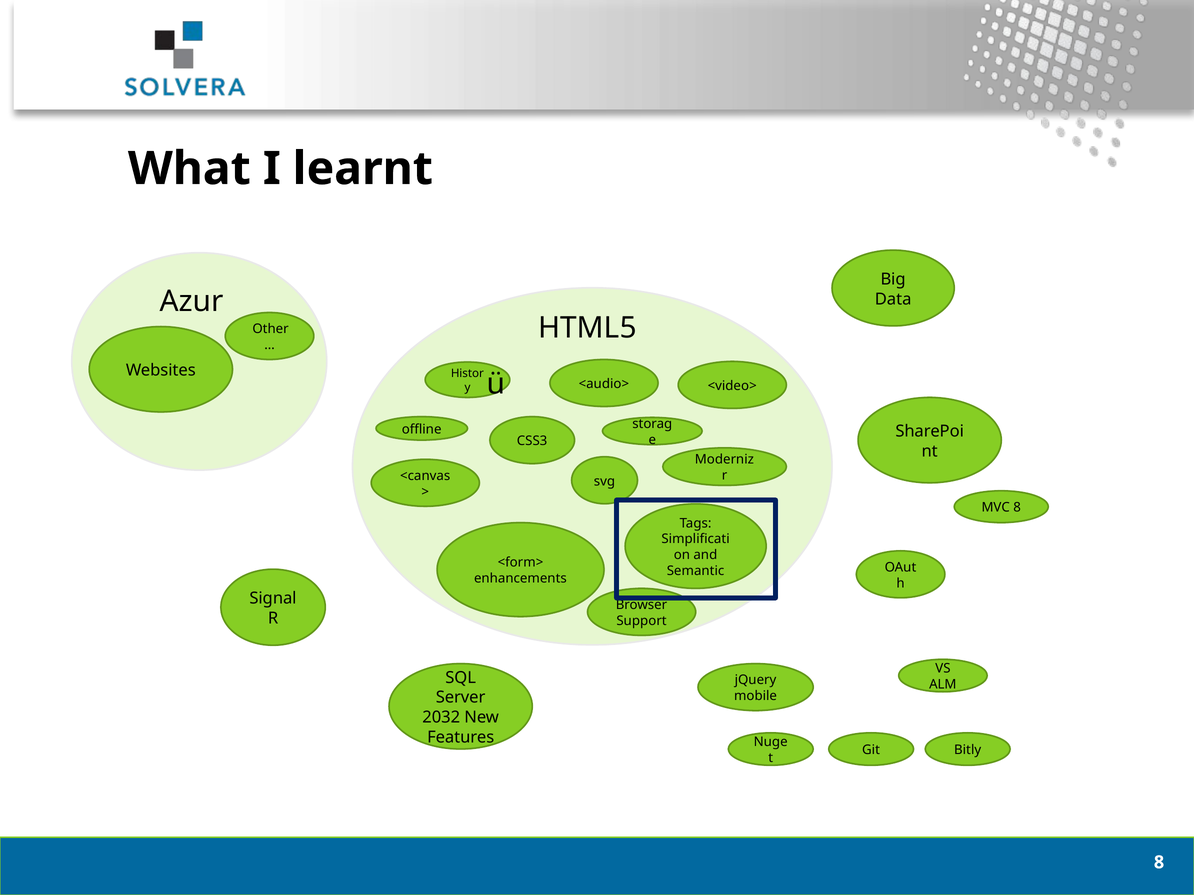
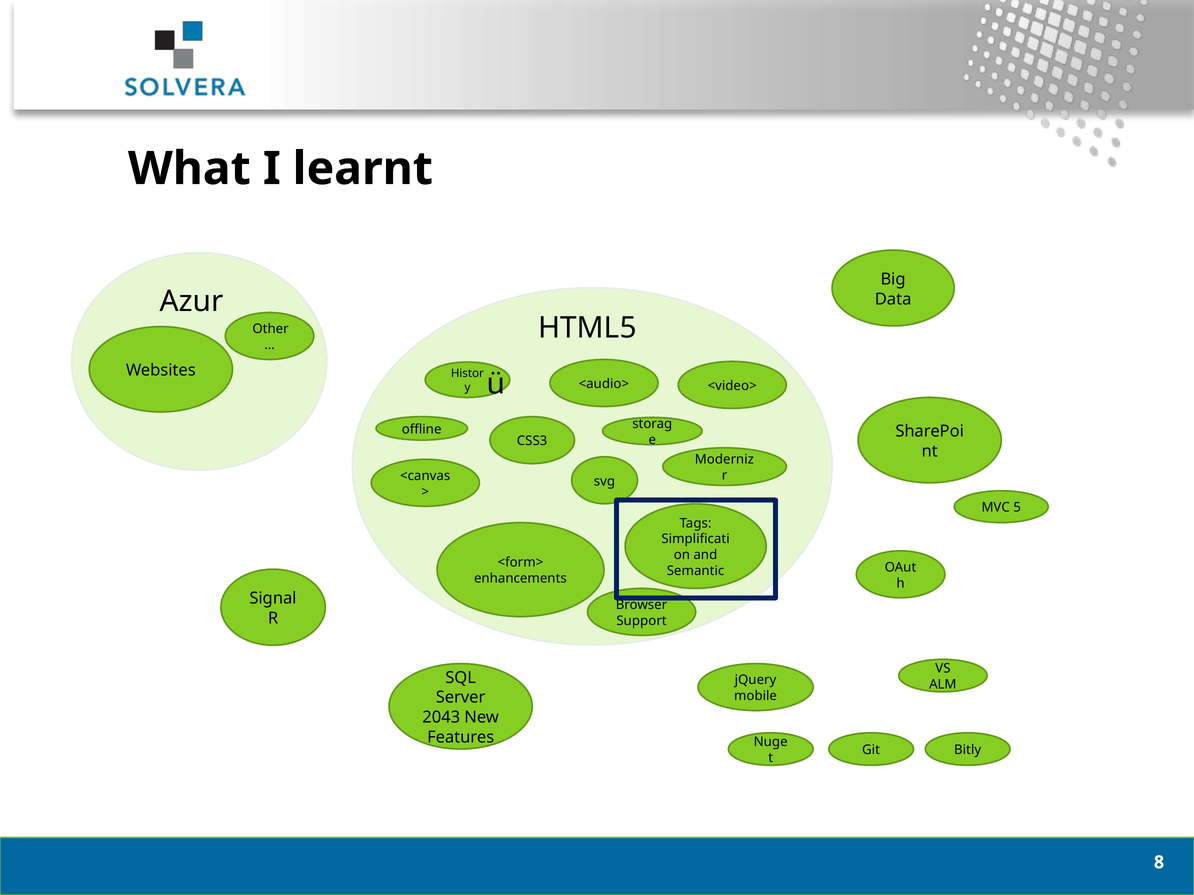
MVC 8: 8 -> 5 (1017, 508)
2032: 2032 -> 2043 (441, 718)
